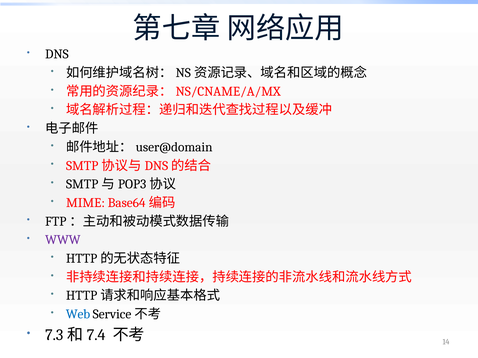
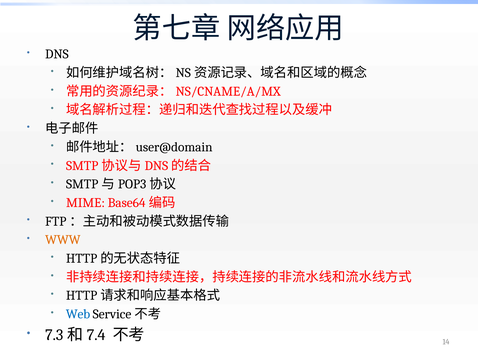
WWW colour: purple -> orange (63, 240)
